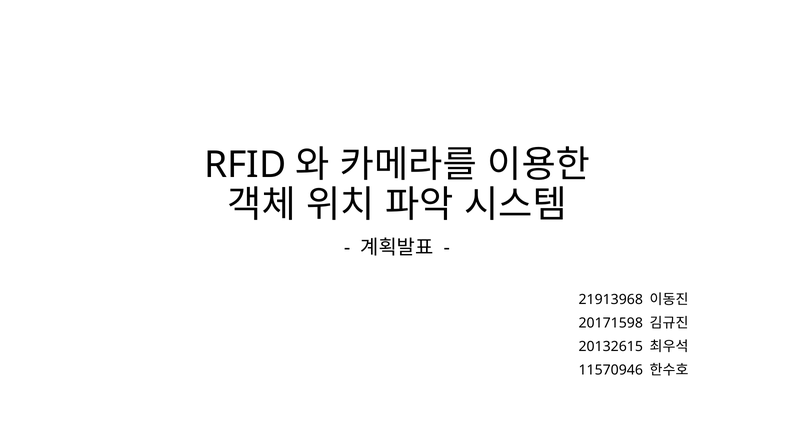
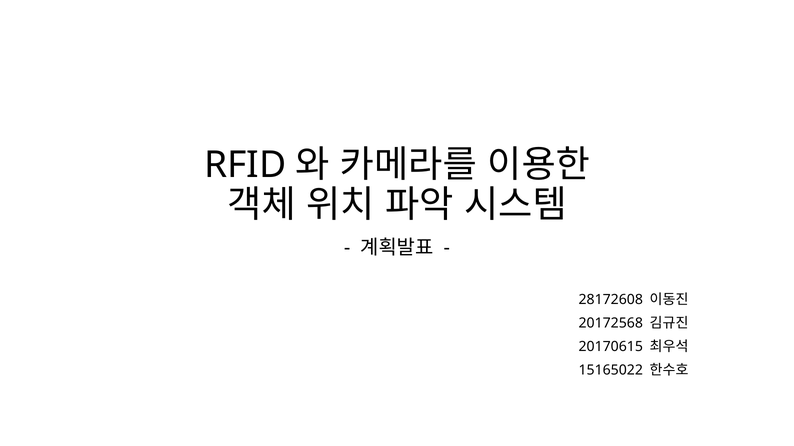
21913968: 21913968 -> 28172608 (611, 300)
20171598: 20171598 -> 20172568 (611, 323)
20132615: 20132615 -> 20170615 (611, 347)
11570946: 11570946 -> 15165022 (611, 370)
